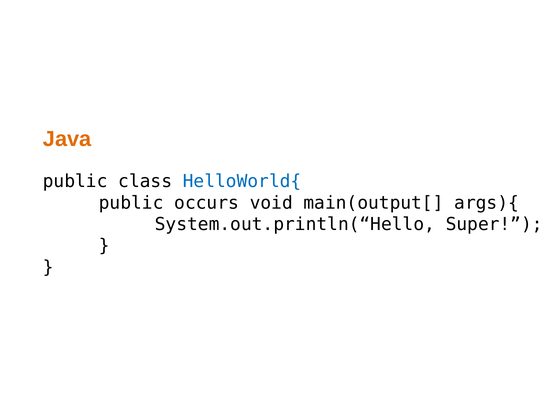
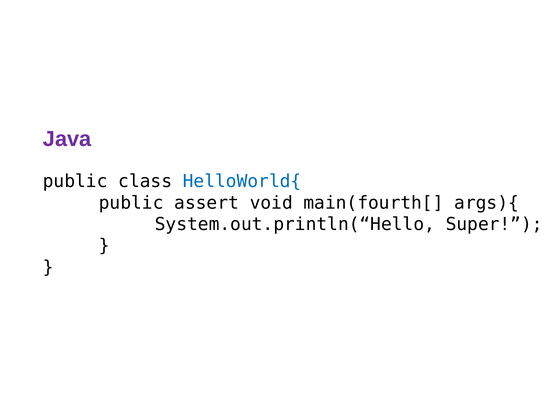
Java colour: orange -> purple (67, 139)
occurs: occurs -> assert (207, 203)
main(output[: main(output[ -> main(fourth[ (374, 203)
